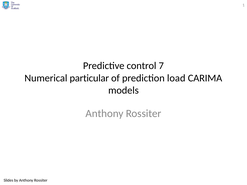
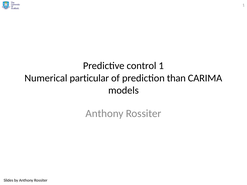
control 7: 7 -> 1 (161, 66)
load: load -> than (176, 78)
